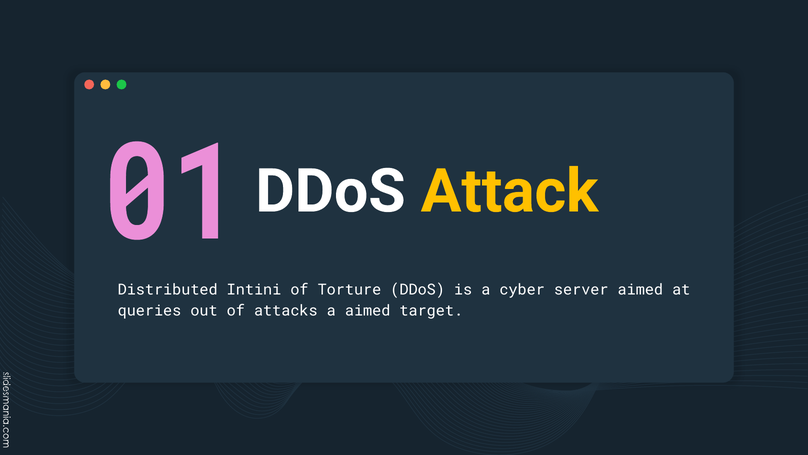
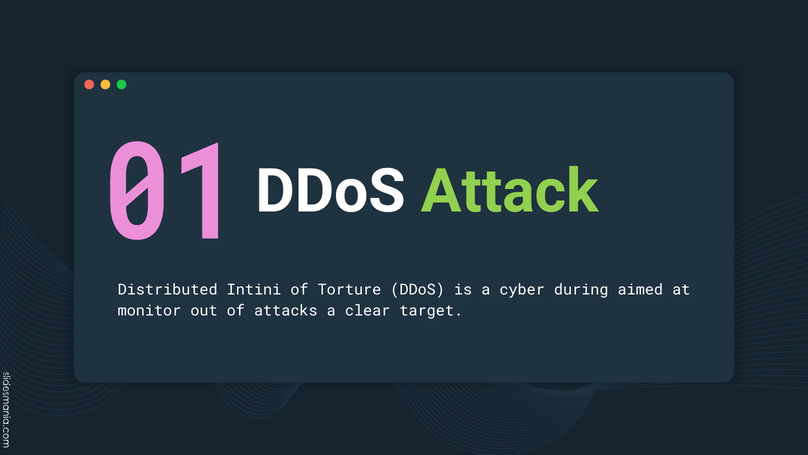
Attack colour: yellow -> light green (510, 191)
server: server -> during (581, 290)
queries: queries -> monitor (149, 310)
a aimed: aimed -> clear (368, 310)
